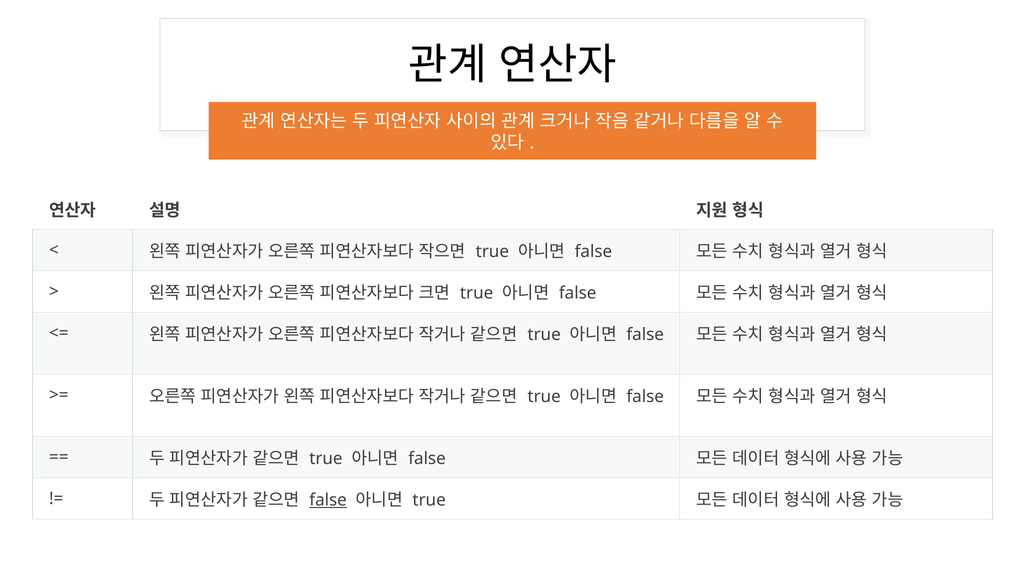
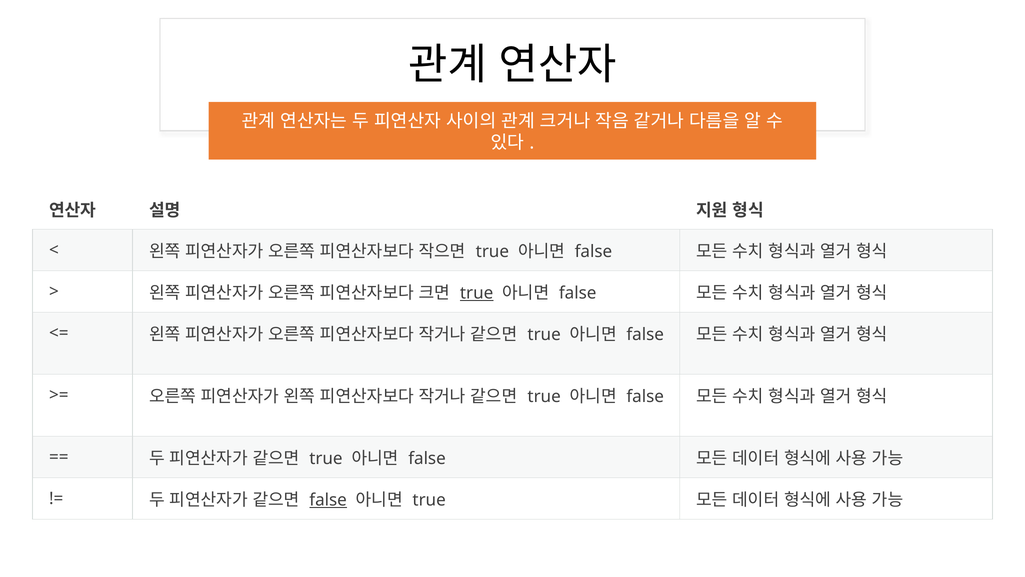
true underline: none -> present (477, 293)
